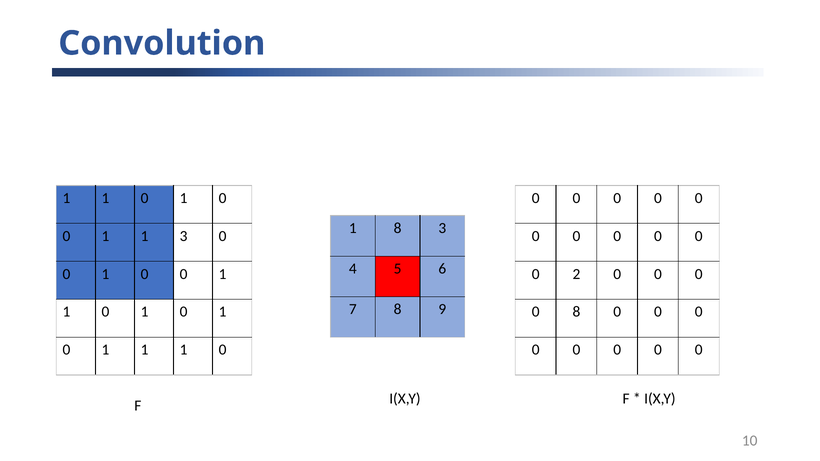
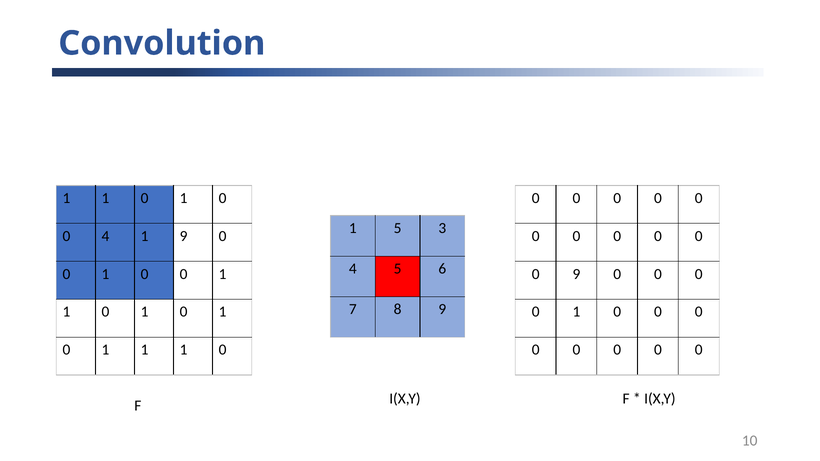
1 8: 8 -> 5 (398, 228)
1: 1 -> 4 (105, 236)
1 3: 3 -> 9 (184, 236)
0 2: 2 -> 9 (576, 274)
8: 8 -> 1 (576, 312)
